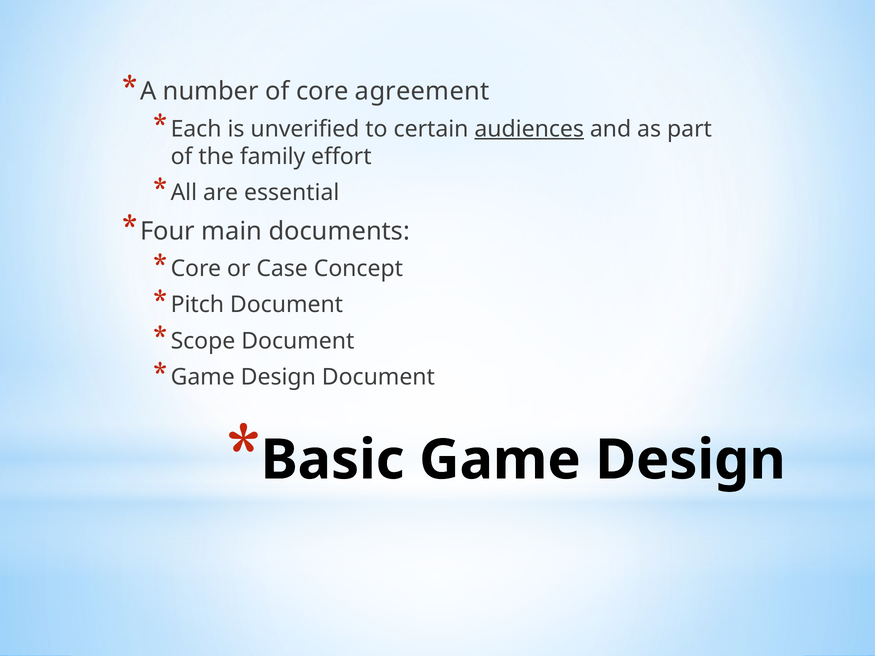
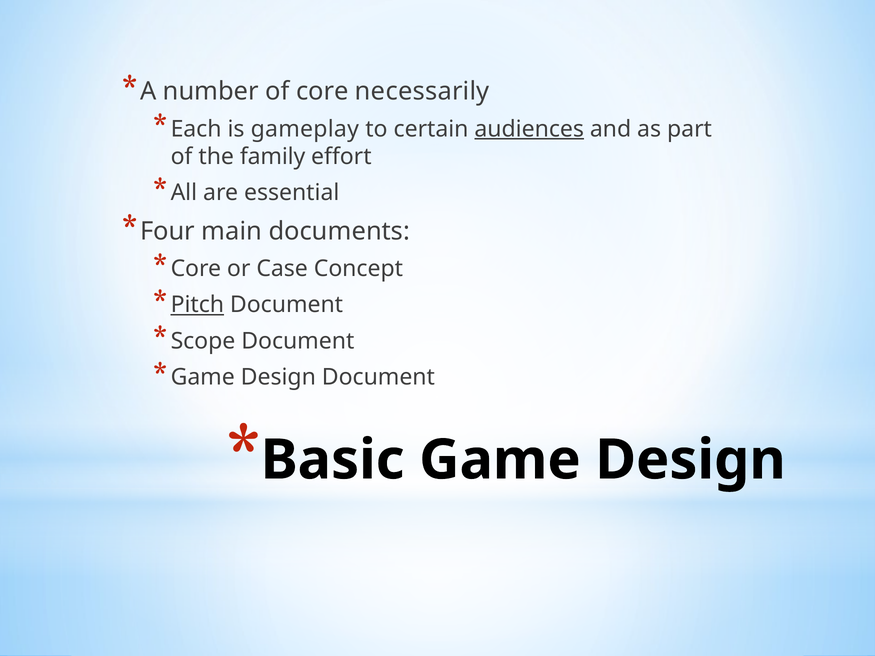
agreement: agreement -> necessarily (422, 91)
unverified: unverified -> gameplay (305, 129)
Pitch underline: none -> present (197, 305)
